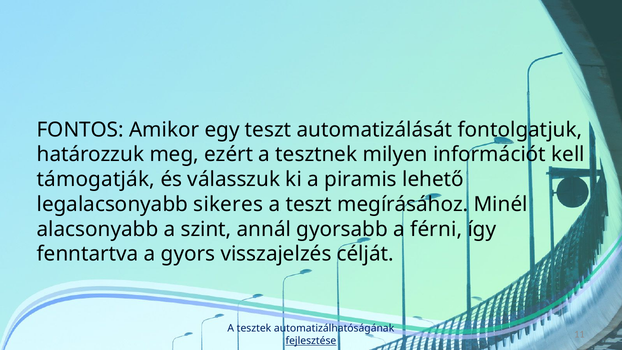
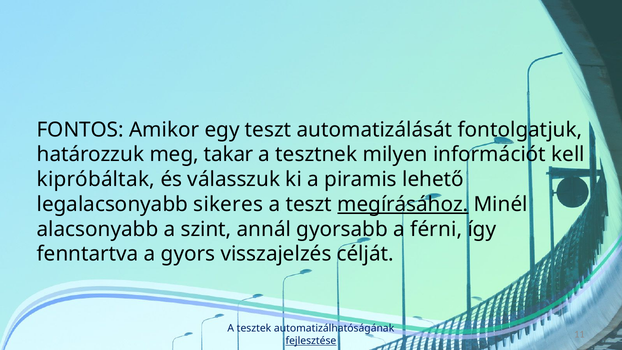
ezért: ezért -> takar (229, 155)
támogatják: támogatják -> kipróbáltak (96, 179)
megírásához underline: none -> present (403, 204)
